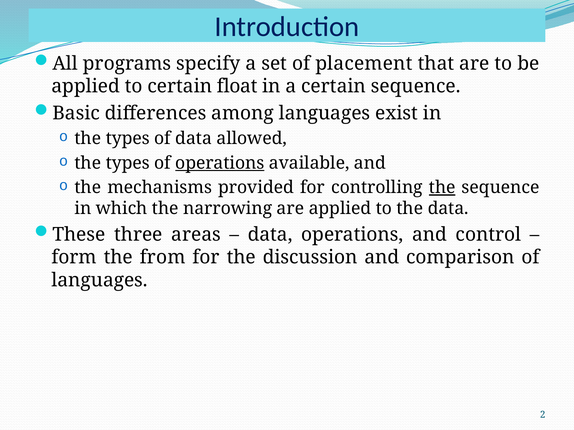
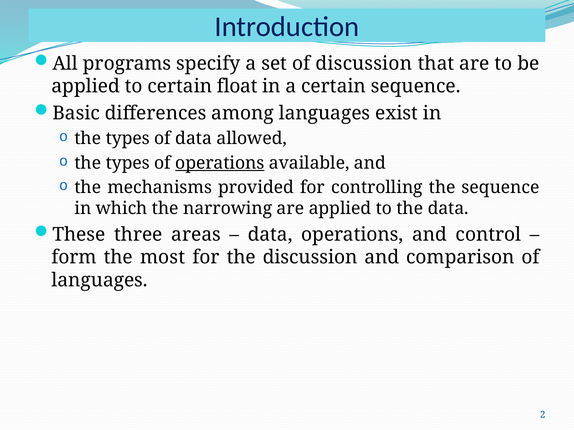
of placement: placement -> discussion (364, 63)
the underline: present -> none (442, 188)
from: from -> most (163, 258)
